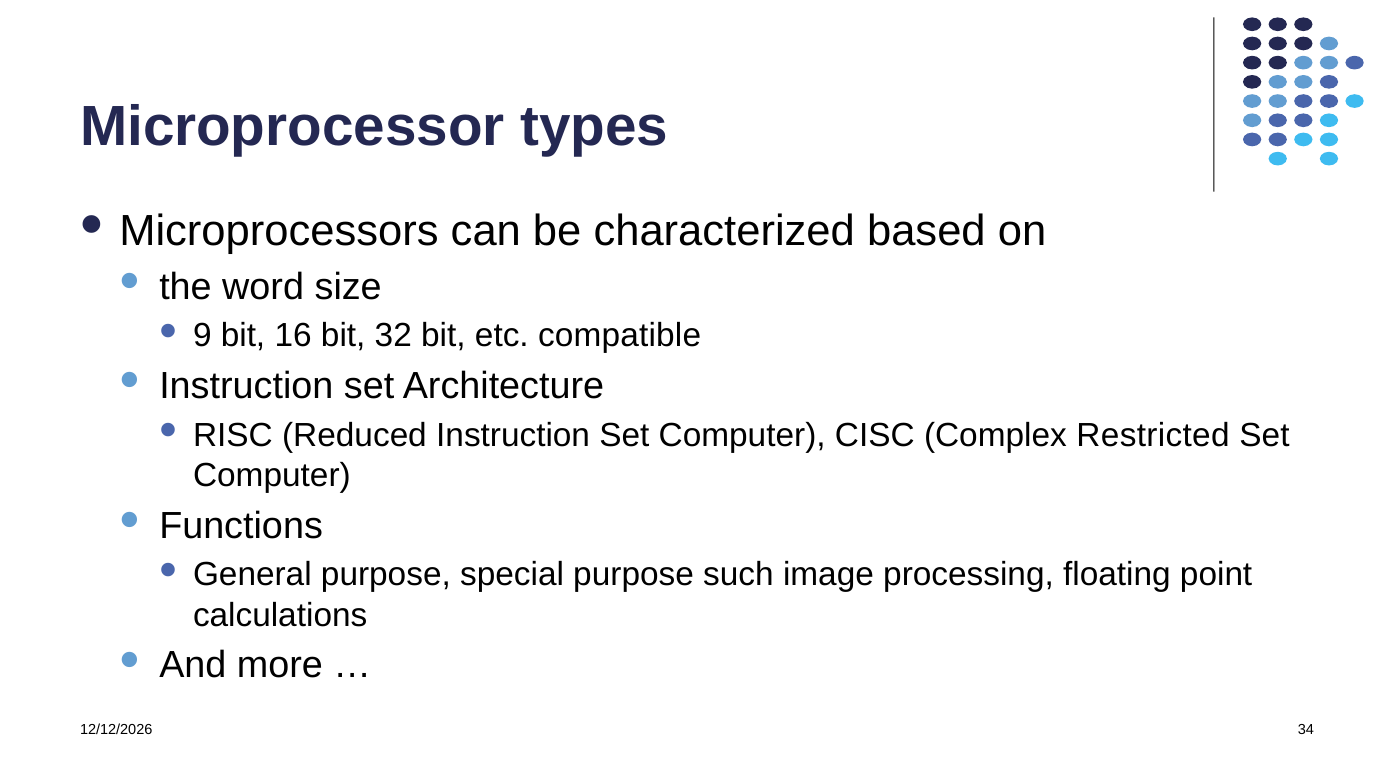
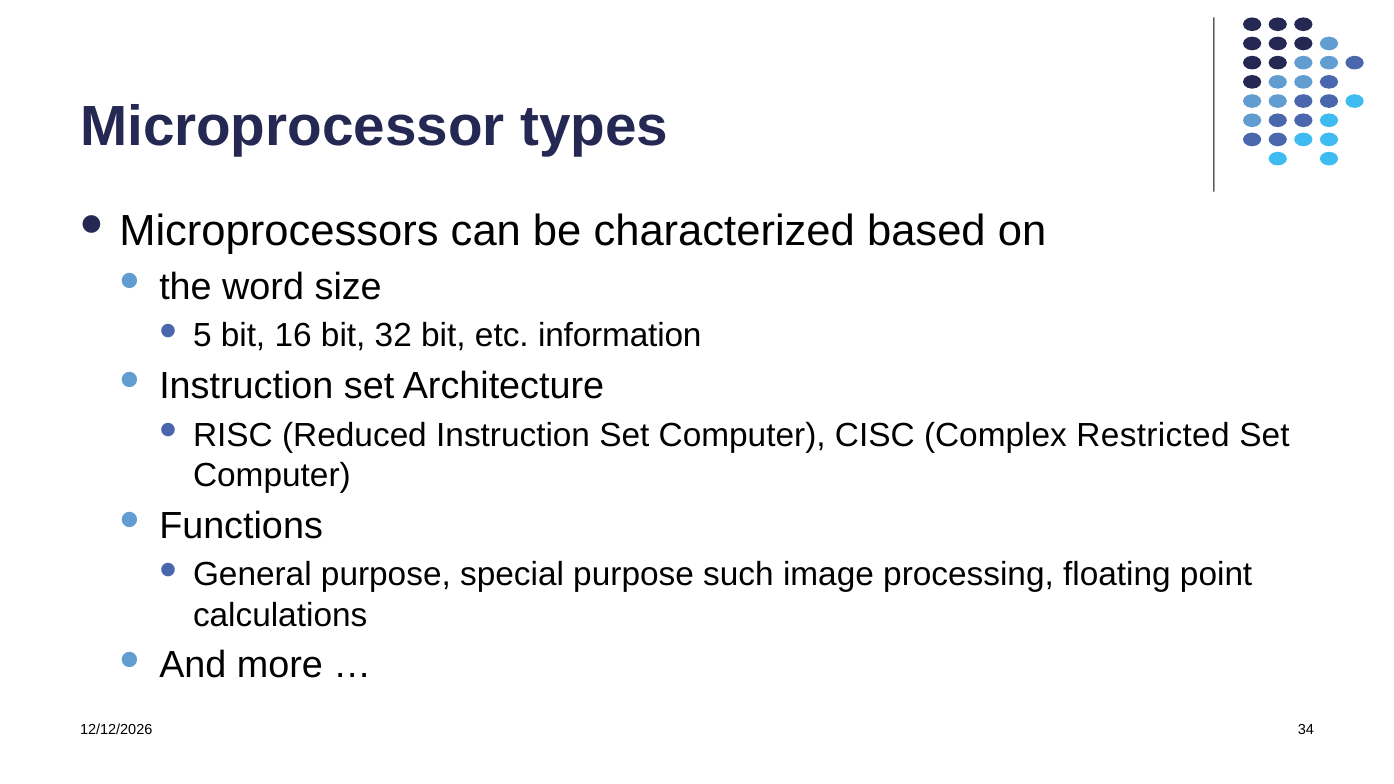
9: 9 -> 5 (202, 336)
compatible: compatible -> information (620, 336)
